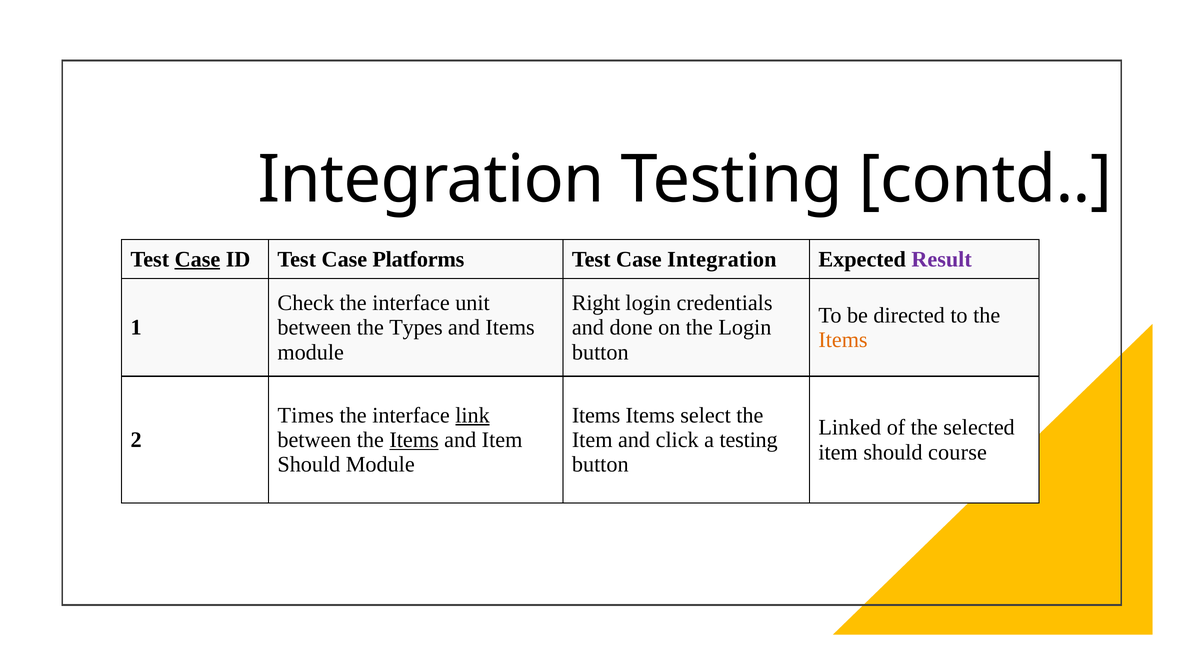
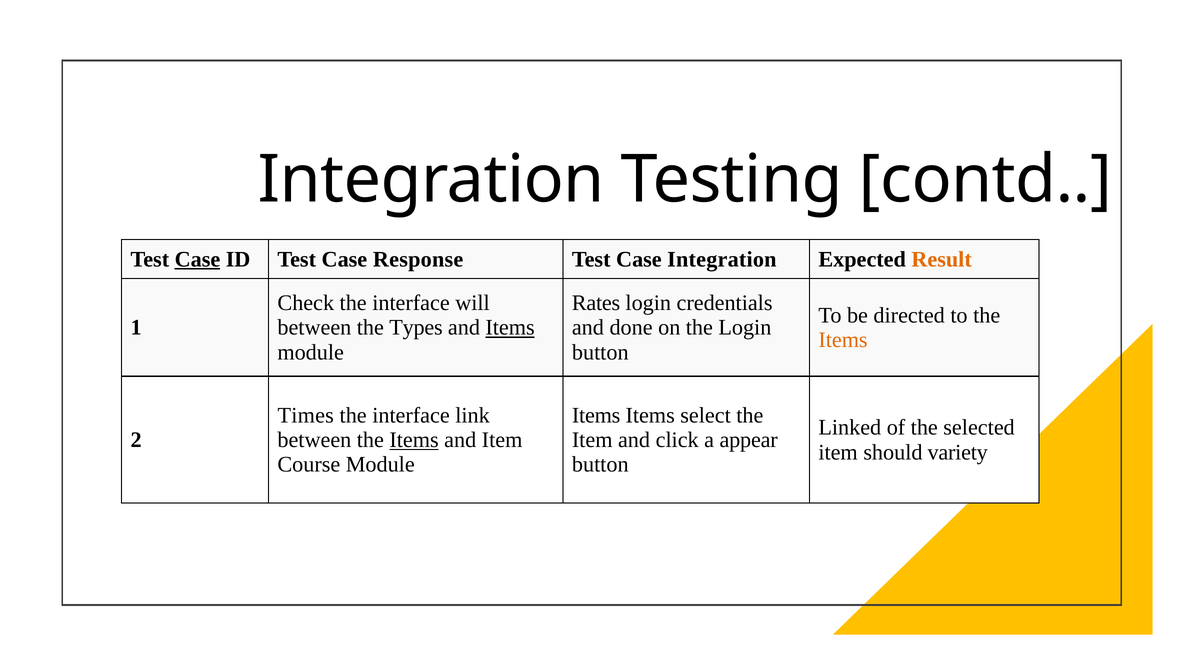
Platforms: Platforms -> Response (418, 259)
Result colour: purple -> orange (942, 259)
unit: unit -> will (472, 303)
Right: Right -> Rates (596, 303)
Items underline: none -> present (510, 328)
link underline: present -> none (473, 415)
a testing: testing -> appear (749, 440)
course: course -> variety (958, 452)
Should: Should -> Course (309, 464)
